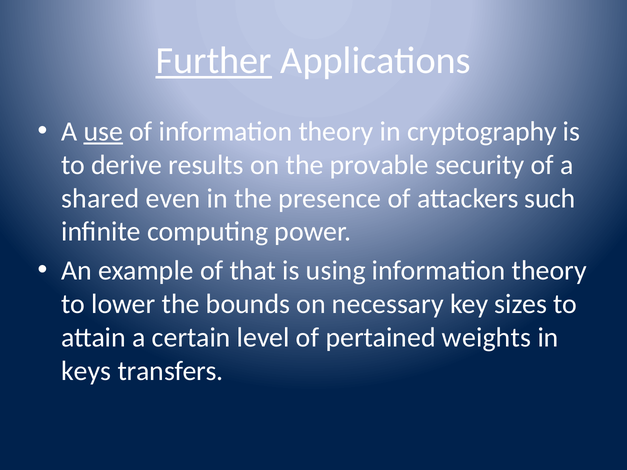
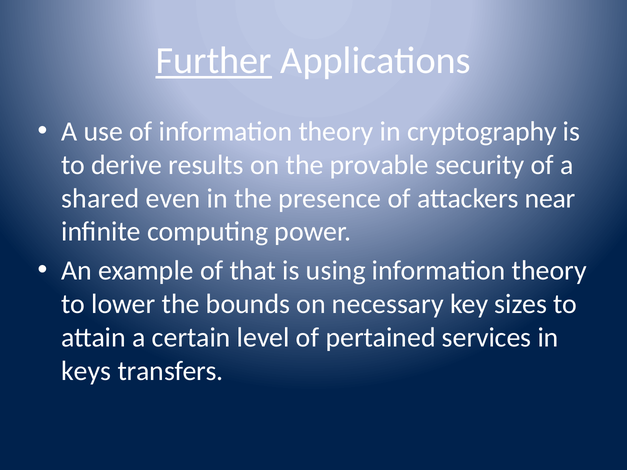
use underline: present -> none (103, 132)
such: such -> near (550, 198)
weights: weights -> services (487, 338)
